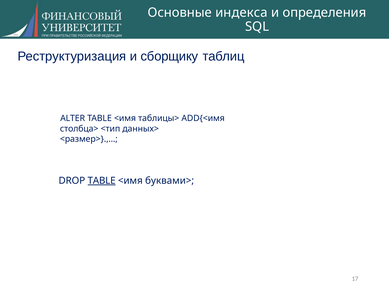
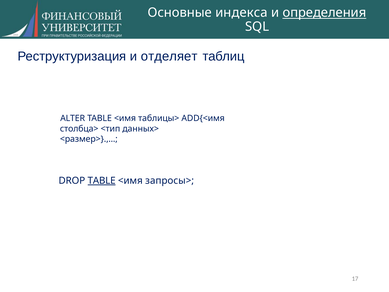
определения underline: none -> present (324, 13)
сборщику: сборщику -> отделяет (169, 56)
буквами>: буквами> -> запросы> (170, 181)
